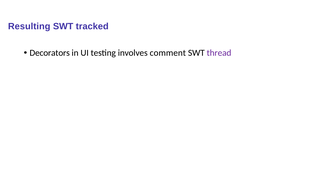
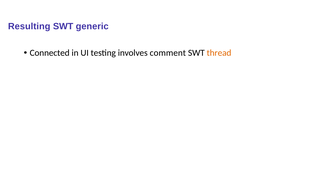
tracked: tracked -> generic (92, 26)
Decorators: Decorators -> Connected (50, 53)
thread colour: purple -> orange (219, 53)
